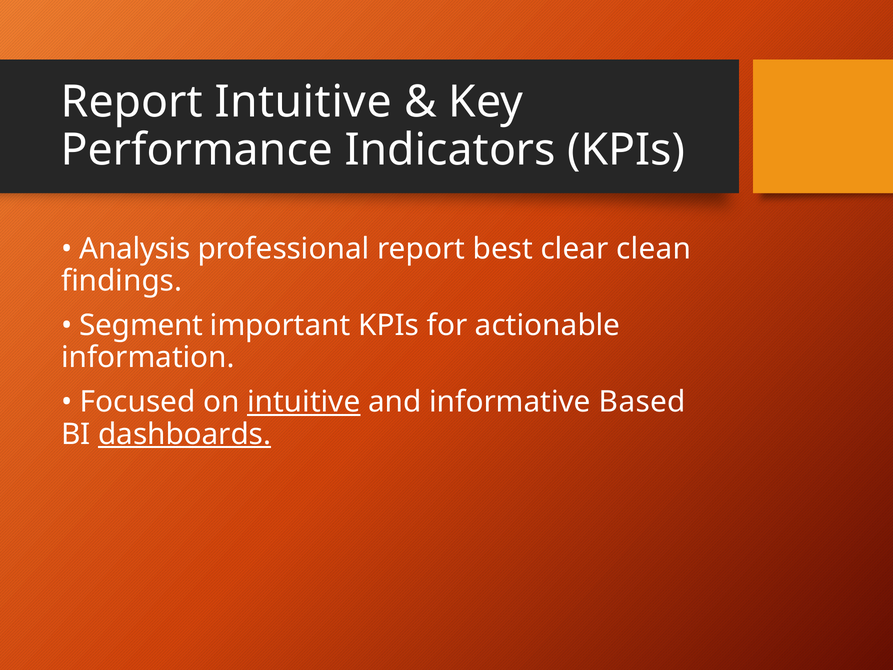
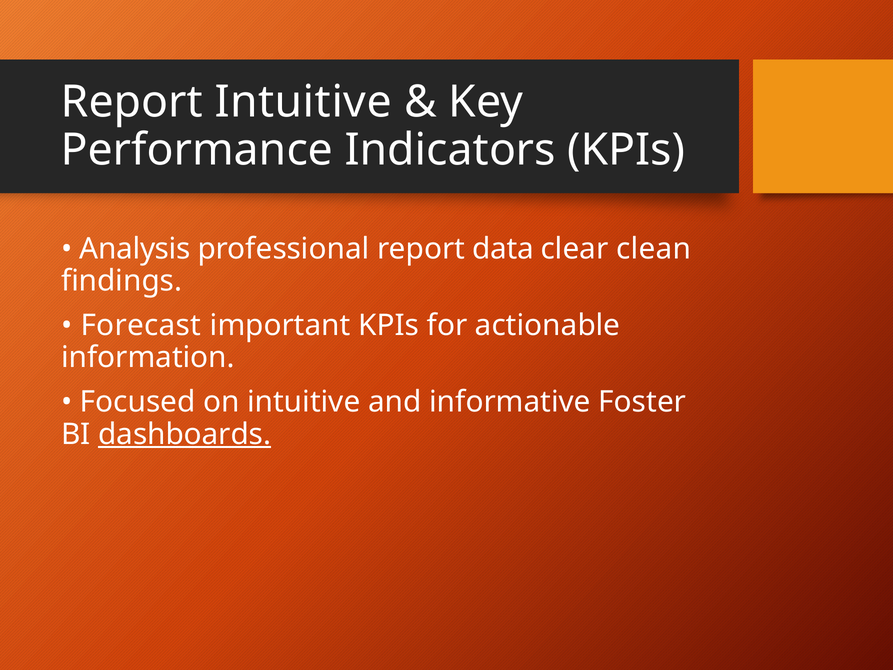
best: best -> data (503, 249)
Segment: Segment -> Forecast (141, 325)
intuitive underline: present -> none (304, 402)
Based: Based -> Foster (642, 402)
